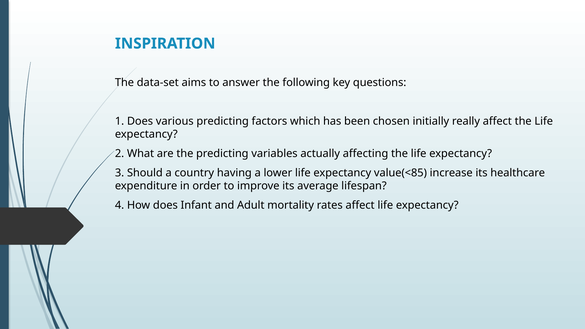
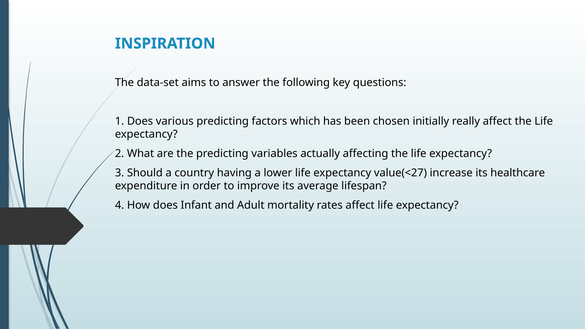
value(<85: value(<85 -> value(<27 (400, 173)
